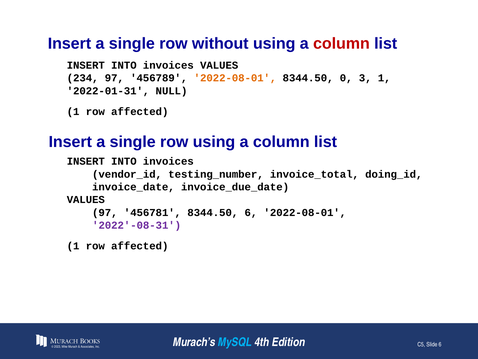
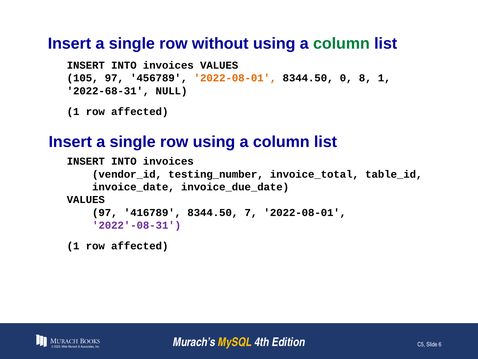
column colour: red -> green (341, 43)
234: 234 -> 105 (83, 78)
3: 3 -> 8 (365, 78)
2022-01-31: 2022-01-31 -> 2022-68-31 (108, 91)
doing_id: doing_id -> table_id (394, 174)
456781: 456781 -> 416789 (152, 212)
8344.50 6: 6 -> 7 (251, 212)
MySQL colour: light blue -> yellow (235, 342)
